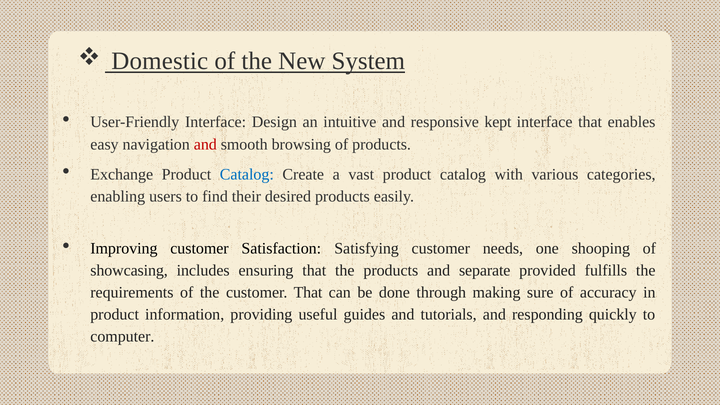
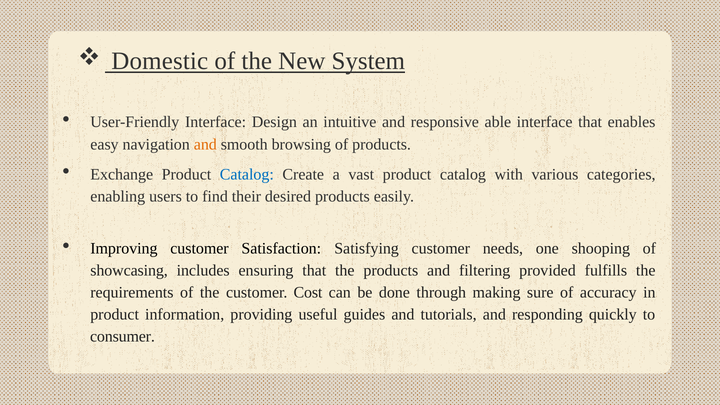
kept: kept -> able (498, 122)
and colour: red -> orange (205, 144)
separate: separate -> filtering (485, 271)
customer That: That -> Cost (308, 293)
computer: computer -> consumer (122, 337)
